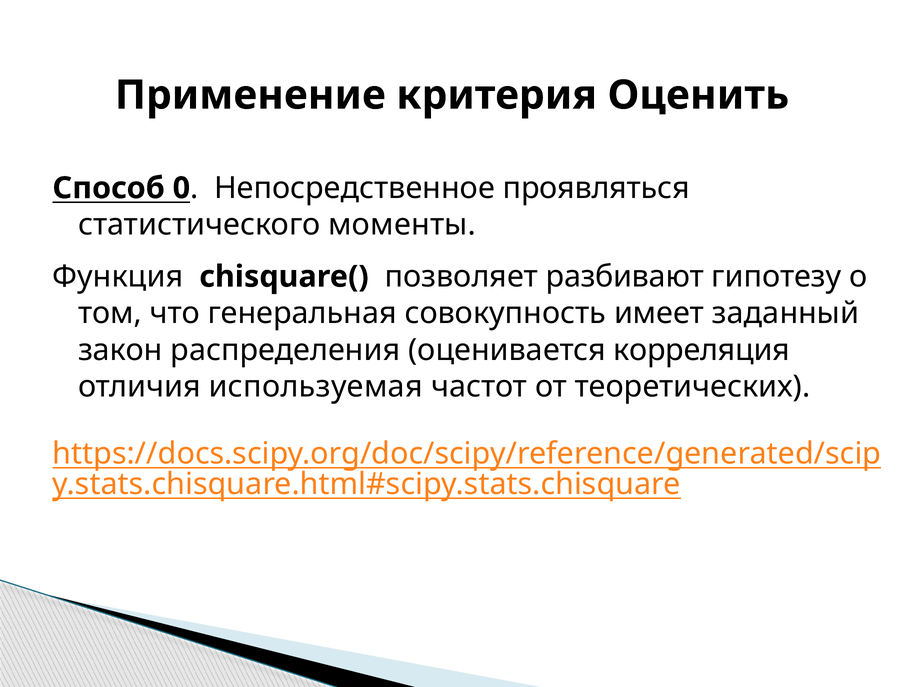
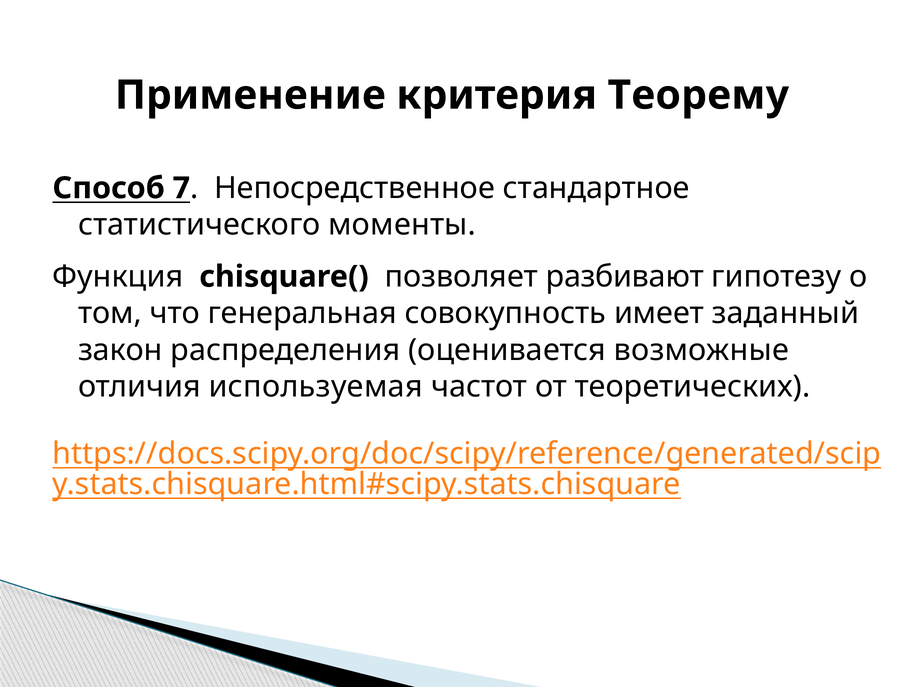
Оценить: Оценить -> Теорему (698, 95)
0: 0 -> 7 (181, 188)
проявляться: проявляться -> стандартное (596, 188)
корреляция: корреляция -> возможные (701, 350)
